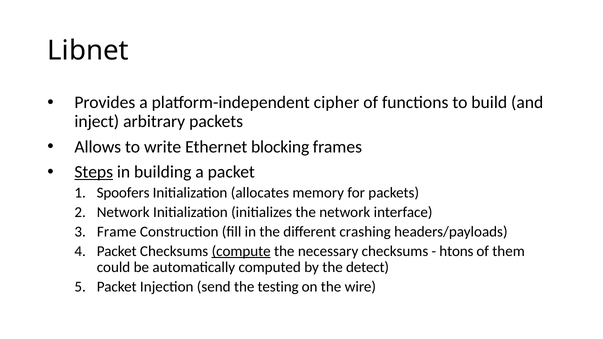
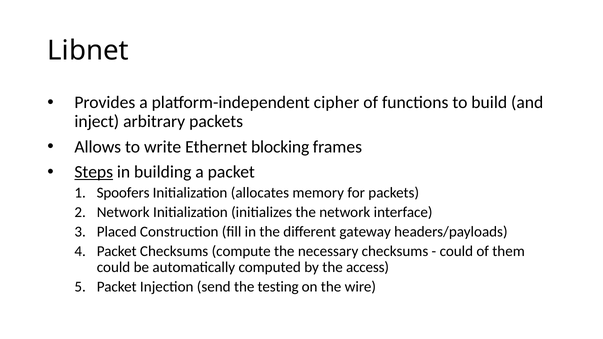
Frame: Frame -> Placed (117, 232)
crashing: crashing -> gateway (365, 232)
compute underline: present -> none (241, 251)
htons: htons -> could (456, 251)
detect: detect -> access (368, 268)
